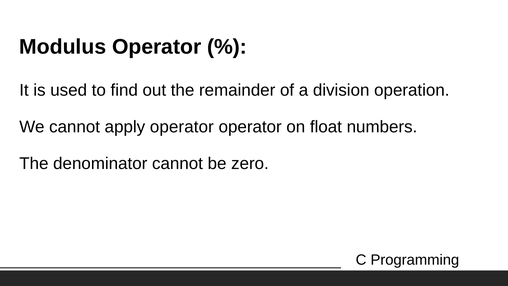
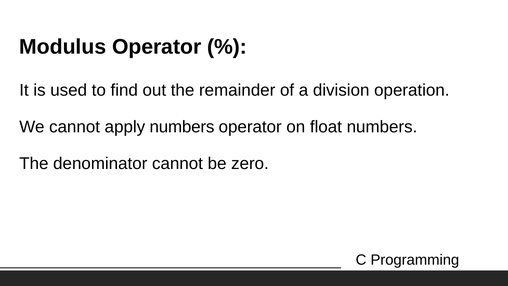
apply operator: operator -> numbers (182, 127)
